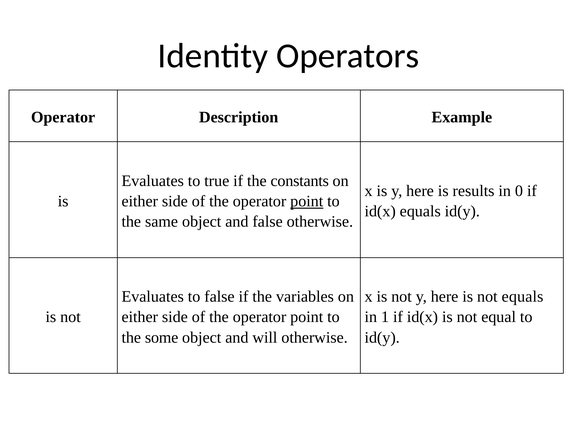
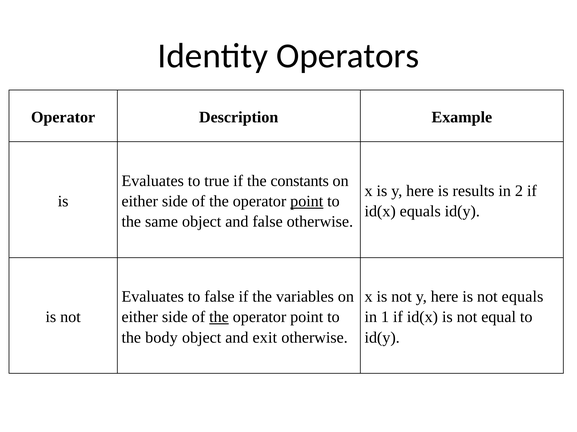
0: 0 -> 2 (519, 191)
the underline: none -> present (219, 318)
some: some -> body (161, 338)
will: will -> exit (265, 338)
